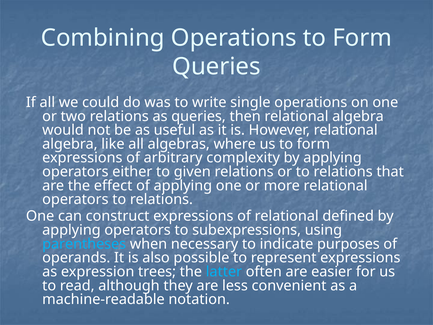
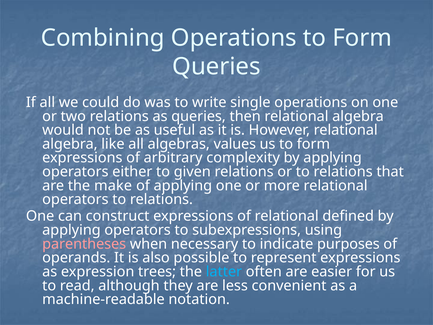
where: where -> values (235, 144)
effect: effect -> make (113, 185)
parentheses colour: light blue -> pink (84, 244)
